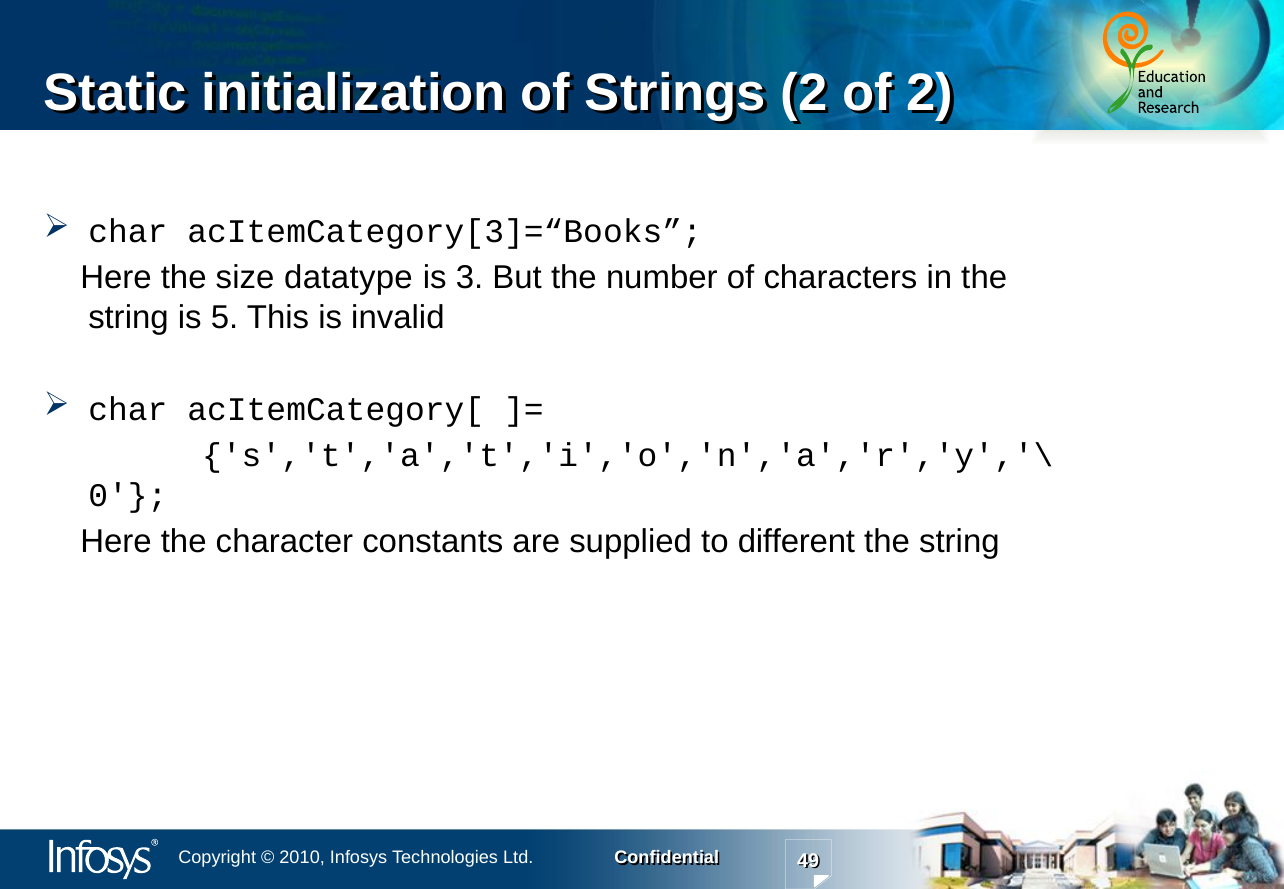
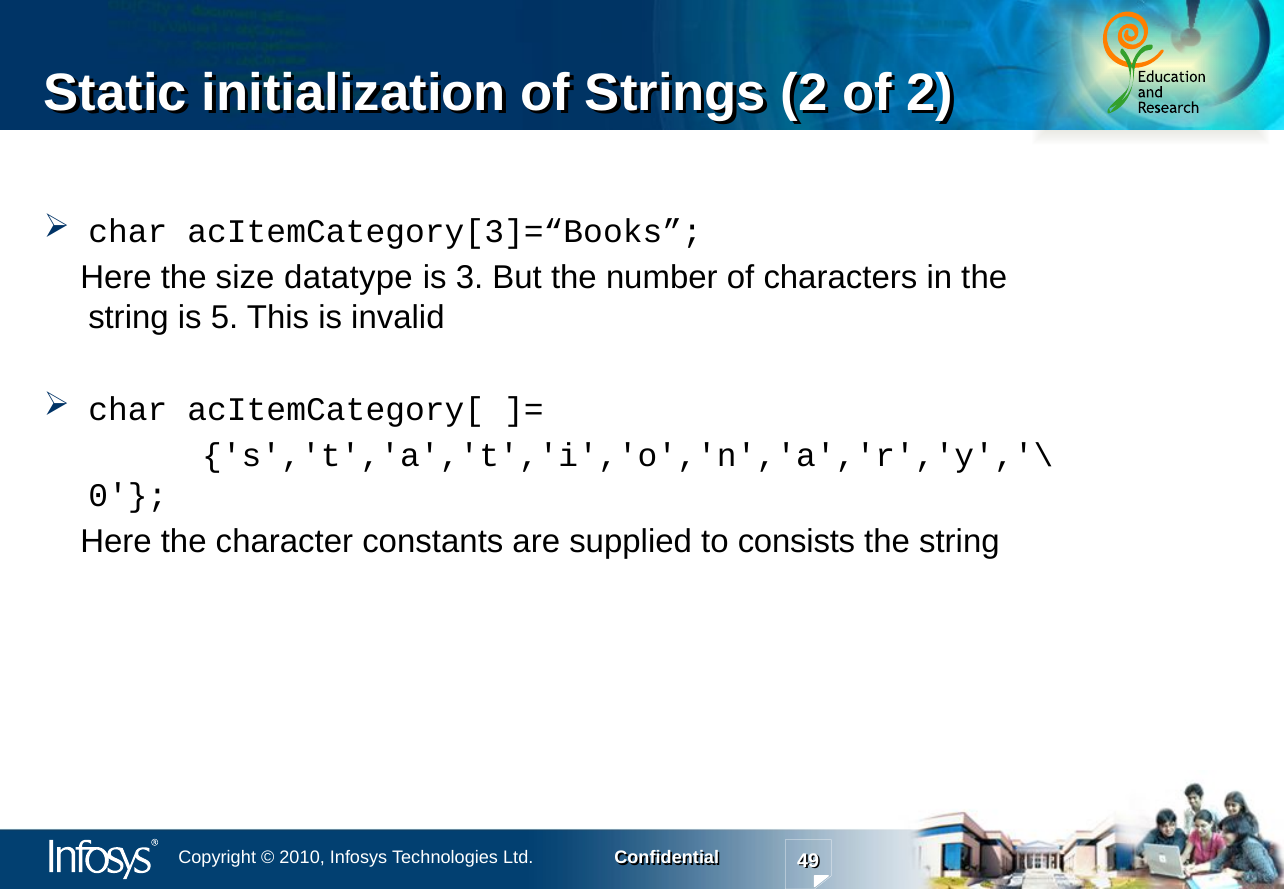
different: different -> consists (796, 542)
